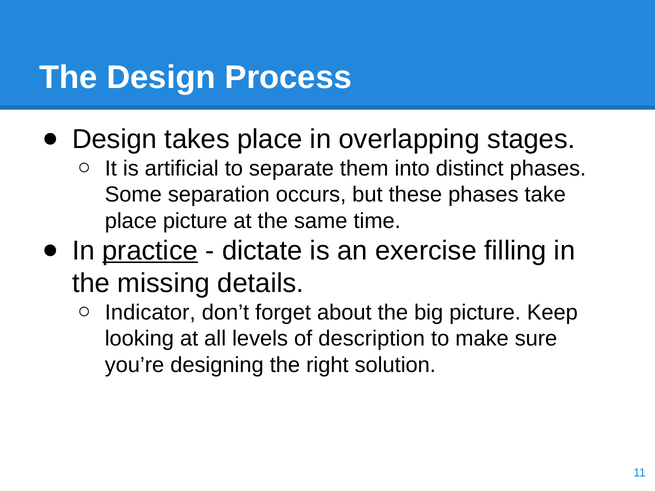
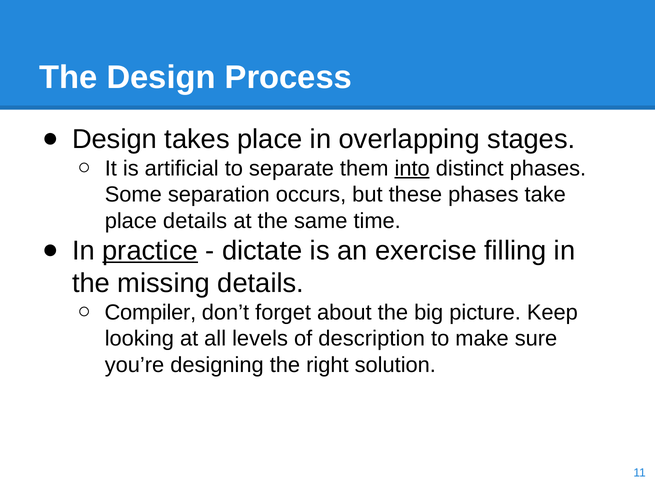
into underline: none -> present (412, 169)
place picture: picture -> details (195, 221)
Indicator: Indicator -> Compiler (150, 313)
